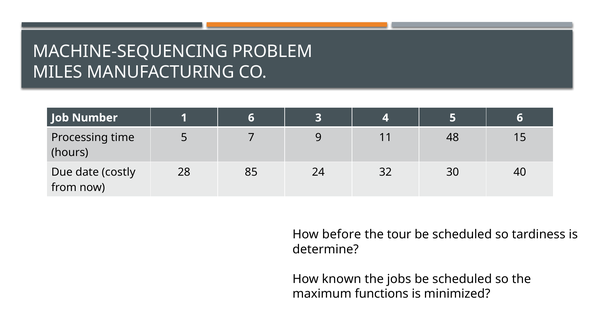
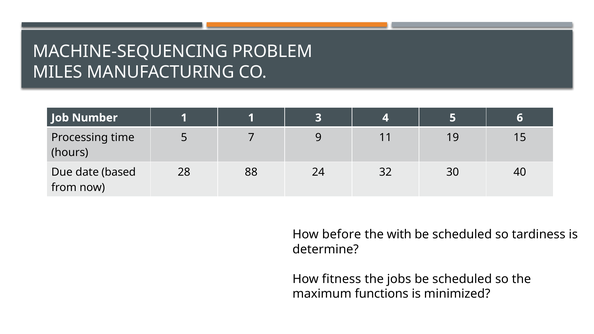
1 6: 6 -> 1 (251, 118)
48: 48 -> 19 (453, 137)
costly: costly -> based (119, 172)
85: 85 -> 88 (251, 172)
tour: tour -> with (399, 235)
known: known -> fitness (342, 279)
